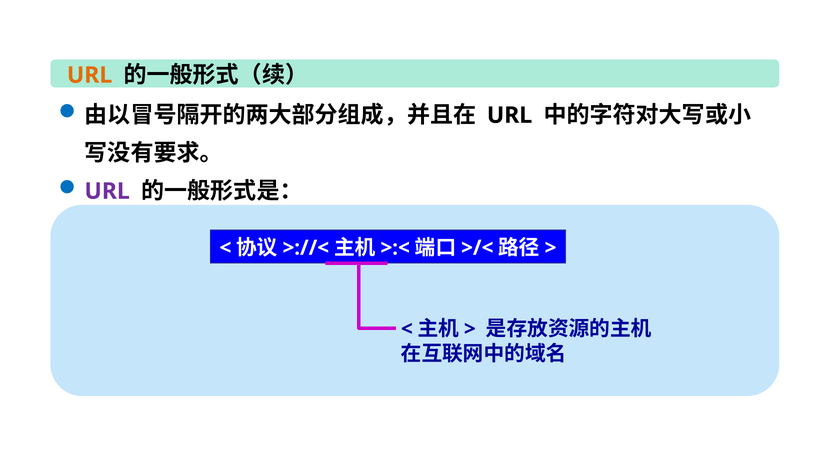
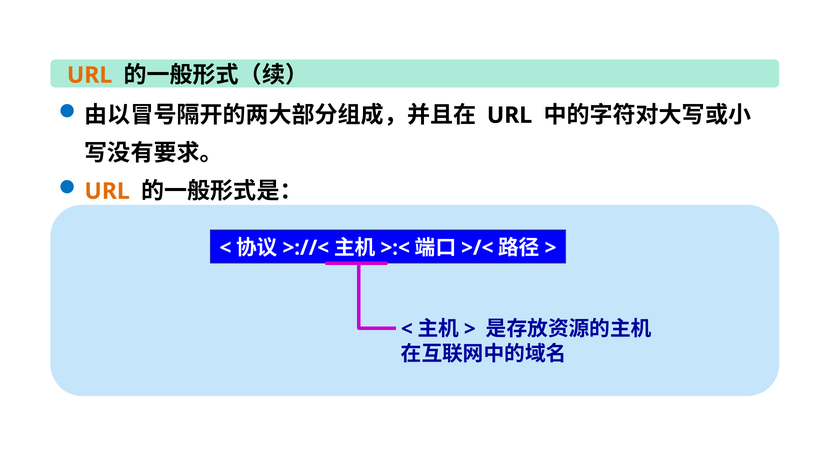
URL colour: purple -> orange (107, 191)
